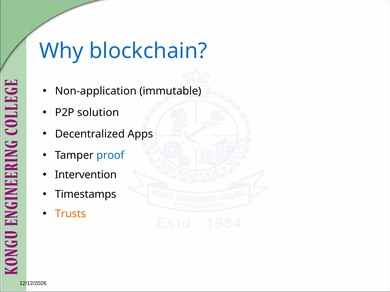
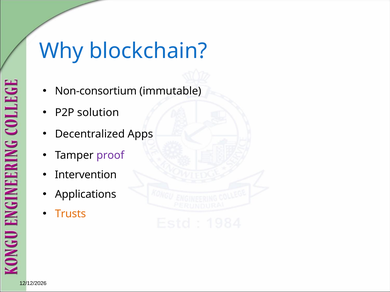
Non-application: Non-application -> Non-consortium (96, 91)
proof colour: blue -> purple (110, 156)
Timestamps: Timestamps -> Applications (86, 195)
